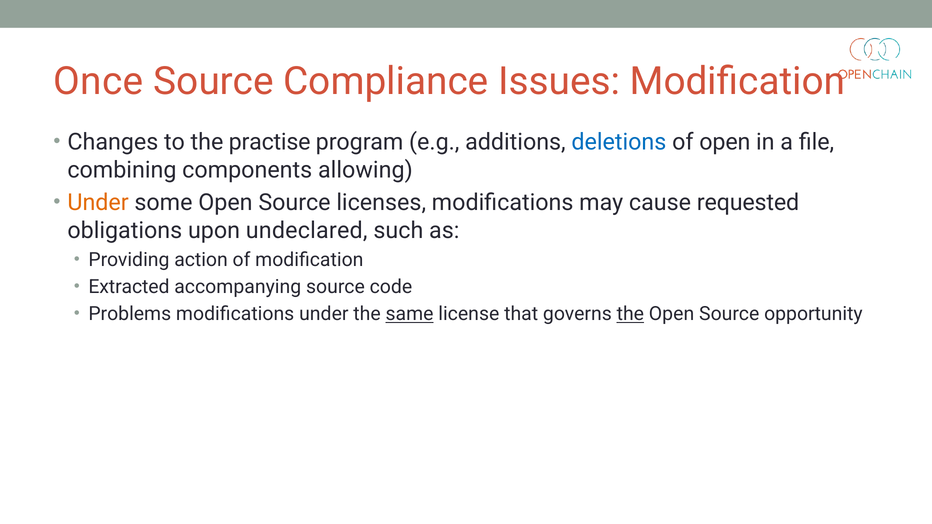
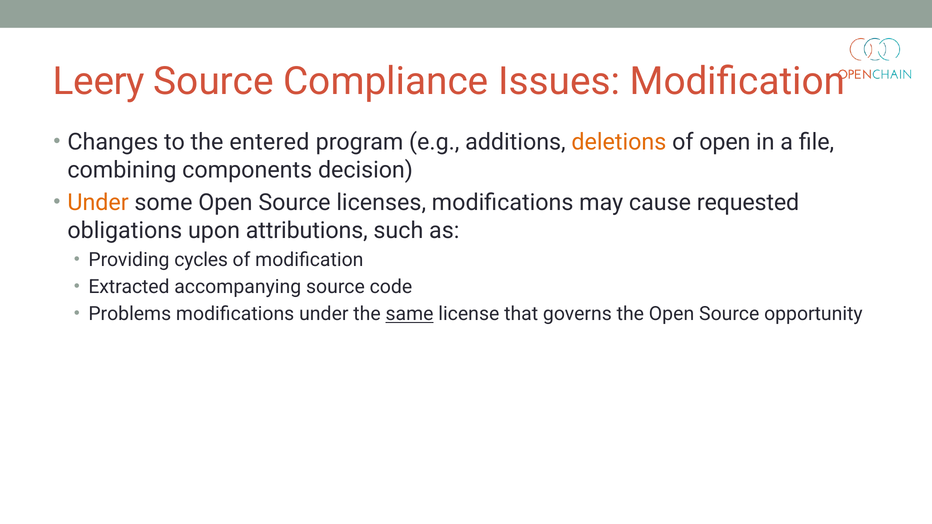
Once: Once -> Leery (99, 81)
practise: practise -> entered (269, 142)
deletions colour: blue -> orange (619, 142)
allowing: allowing -> decision (365, 170)
undeclared: undeclared -> attributions (307, 231)
action: action -> cycles (201, 260)
the underline: present -> none (630, 314)
